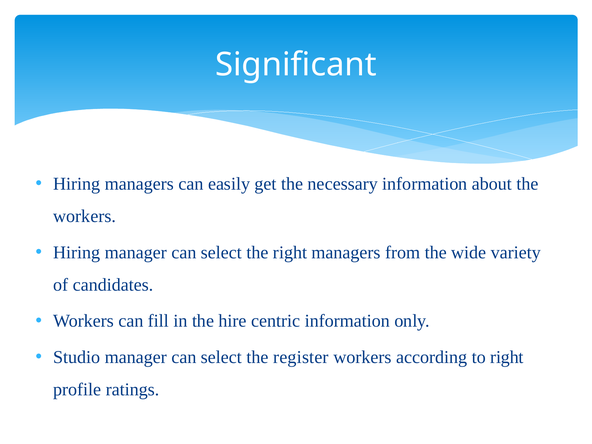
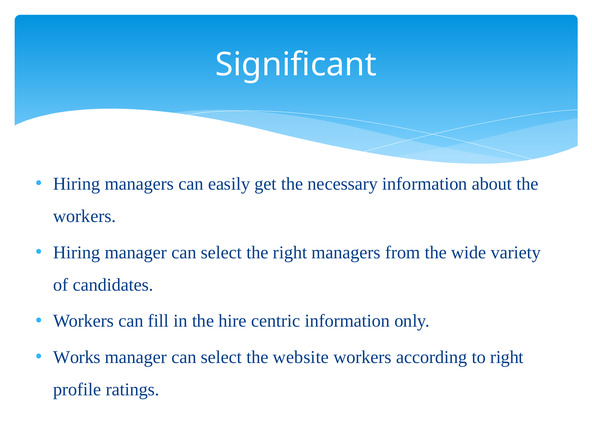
Studio: Studio -> Works (77, 357)
register: register -> website (301, 357)
